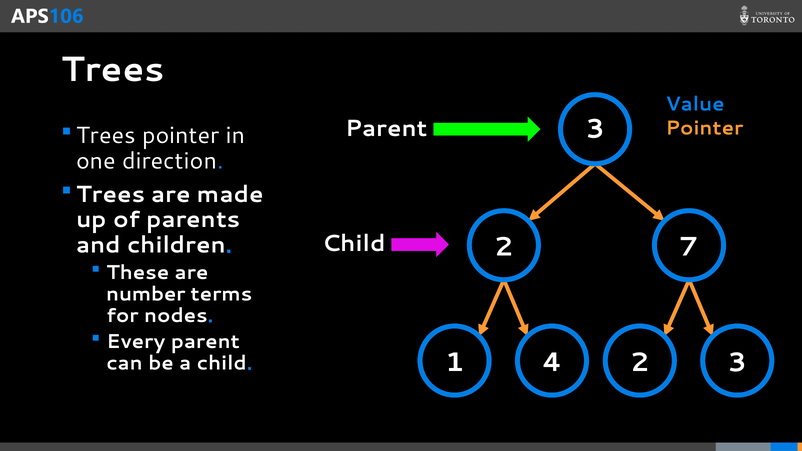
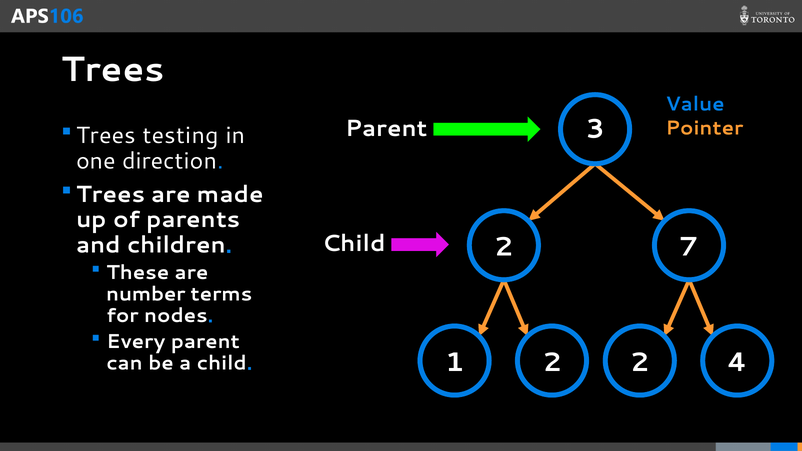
Trees pointer: pointer -> testing (181, 136)
1 4: 4 -> 2 (552, 362)
2 3: 3 -> 4 (737, 362)
